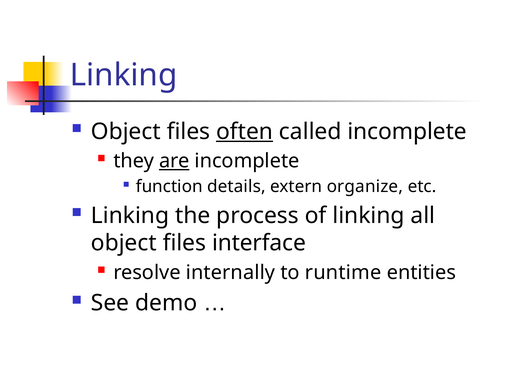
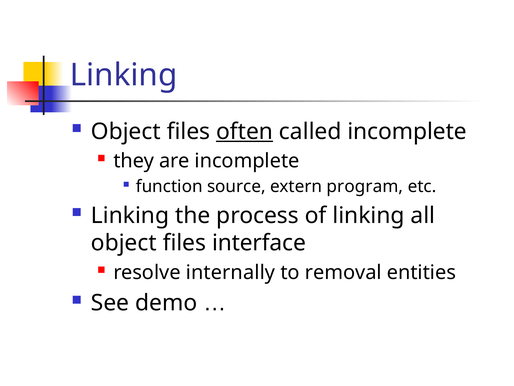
are underline: present -> none (174, 161)
details: details -> source (236, 186)
organize: organize -> program (365, 186)
runtime: runtime -> removal (343, 272)
